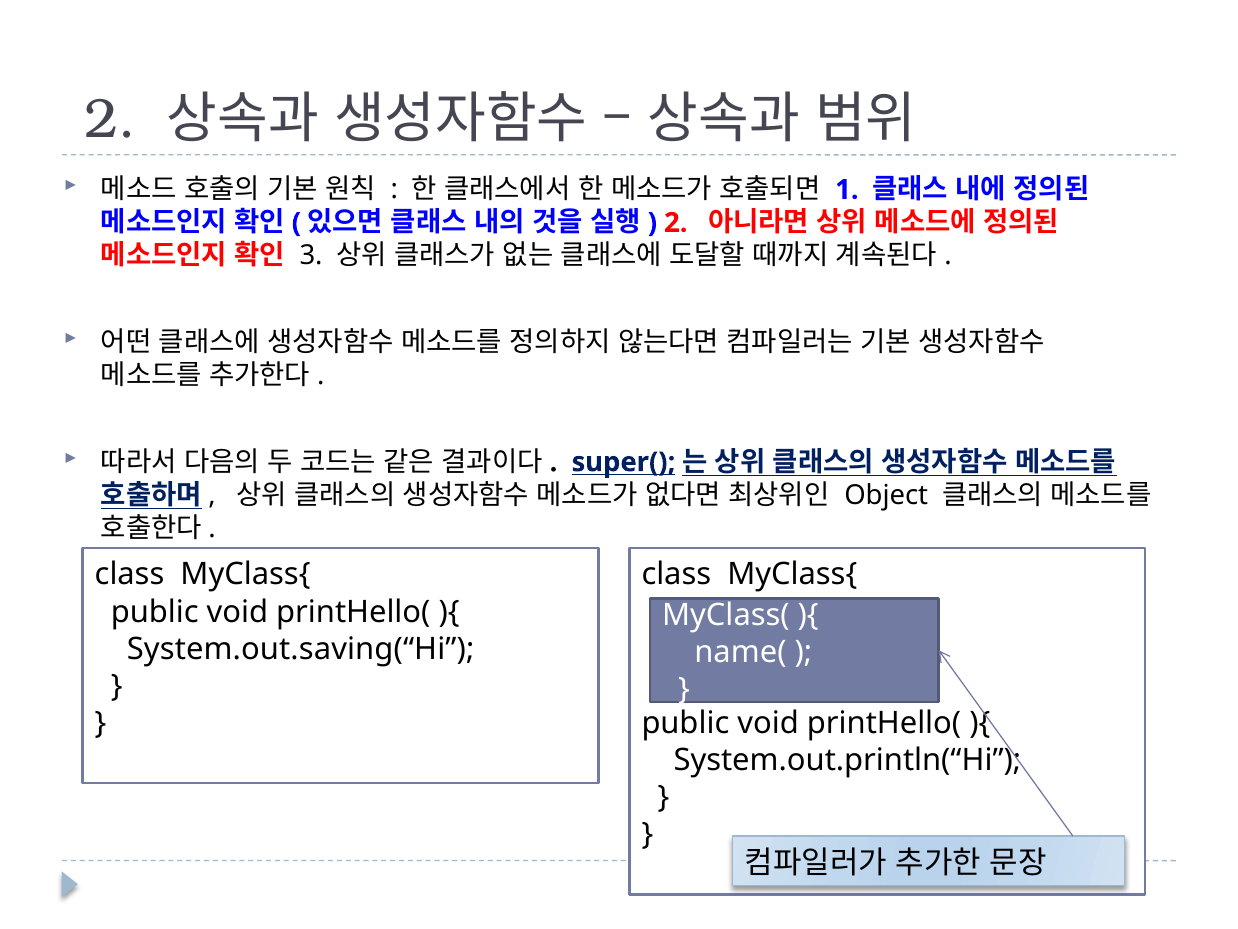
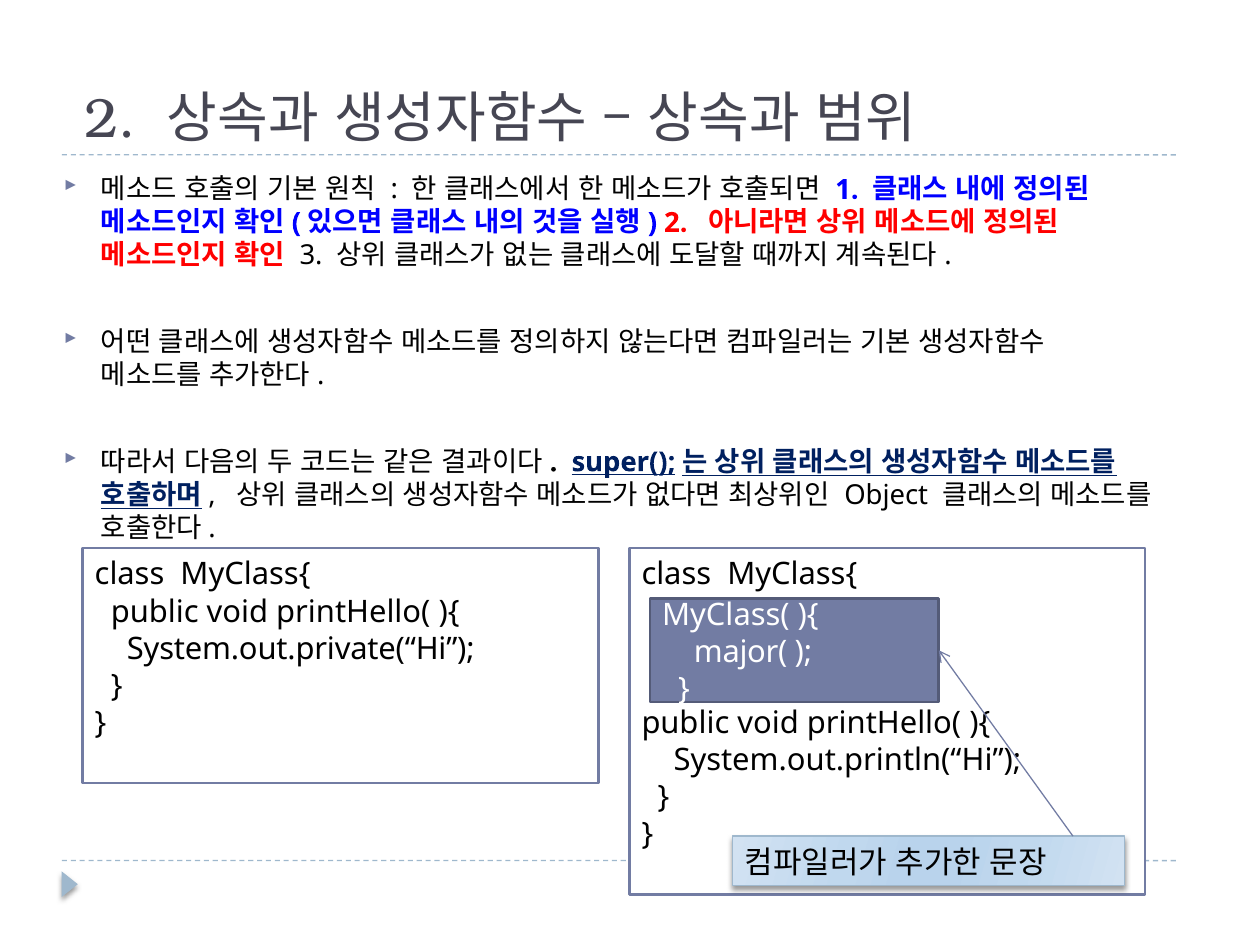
System.out.saving(“Hi: System.out.saving(“Hi -> System.out.private(“Hi (301, 649)
name(: name( -> major( (741, 652)
